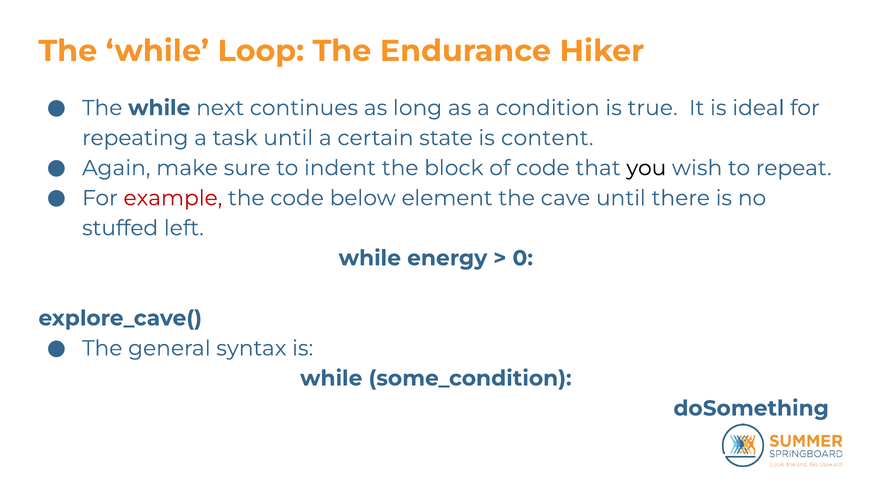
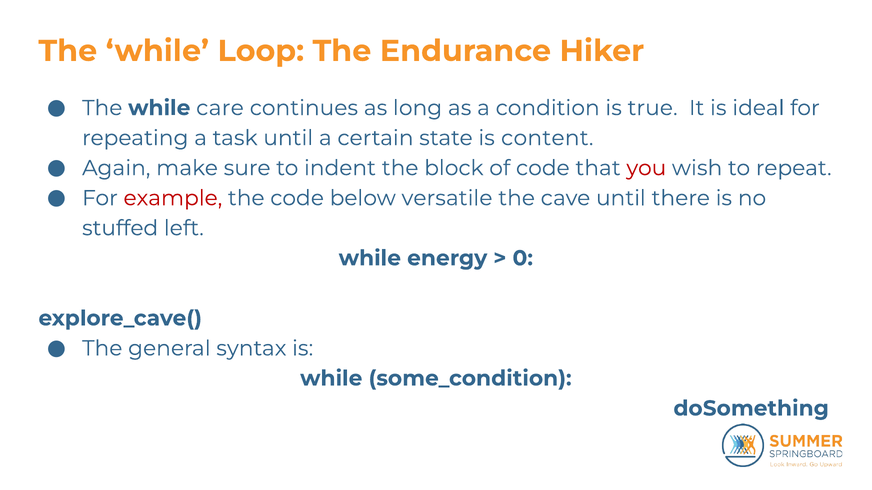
next: next -> care (220, 108)
you colour: black -> red (646, 168)
element: element -> versatile (447, 198)
